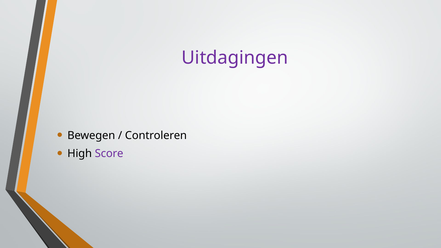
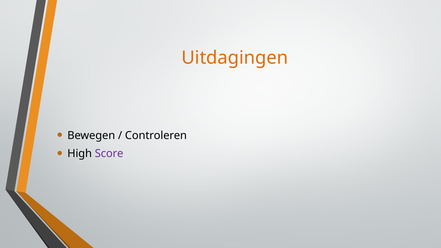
Uitdagingen colour: purple -> orange (235, 58)
